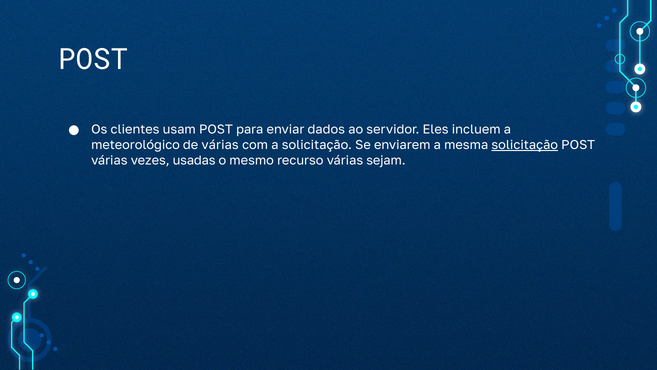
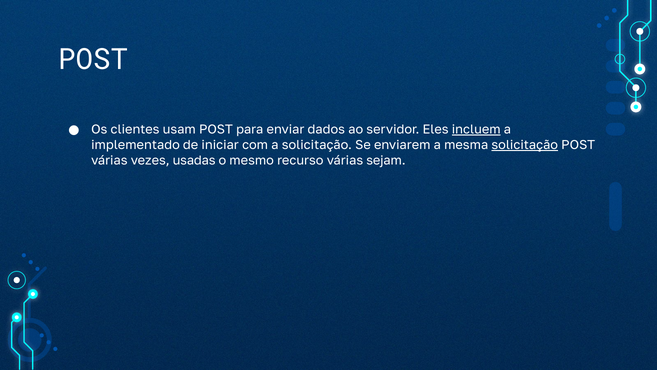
incluem underline: none -> present (476, 129)
meteorológico: meteorológico -> implementado (135, 145)
de várias: várias -> iniciar (220, 145)
